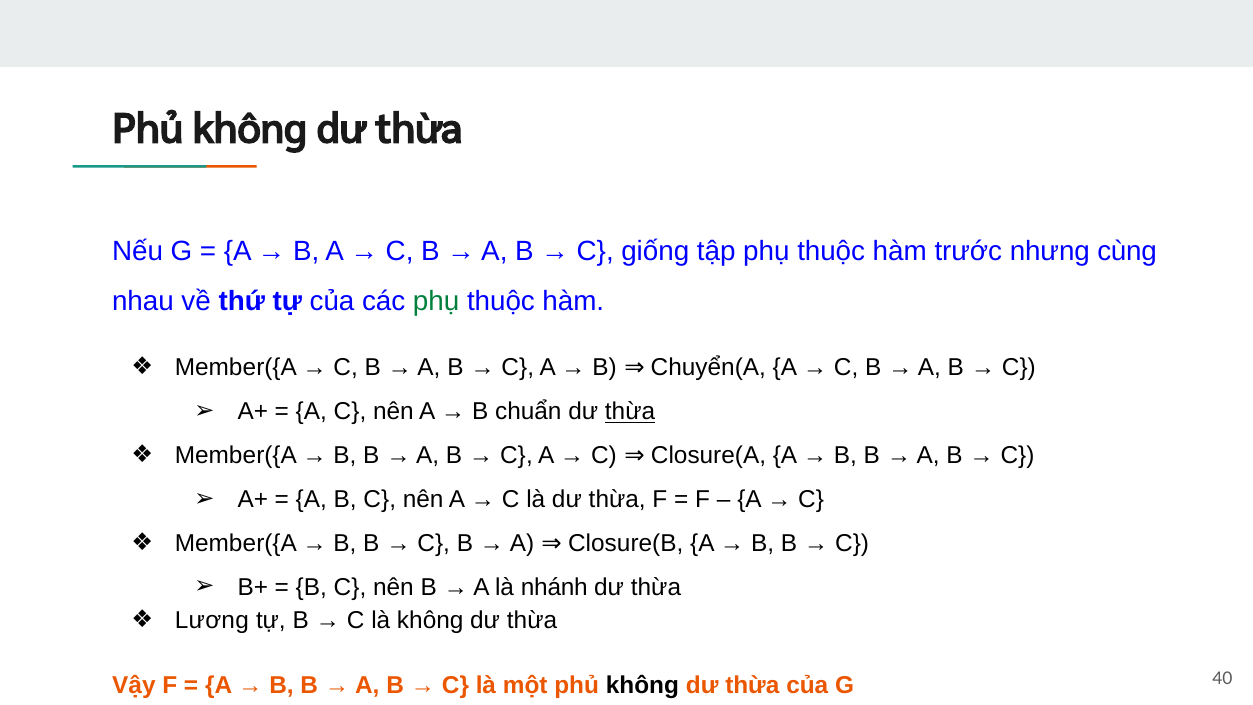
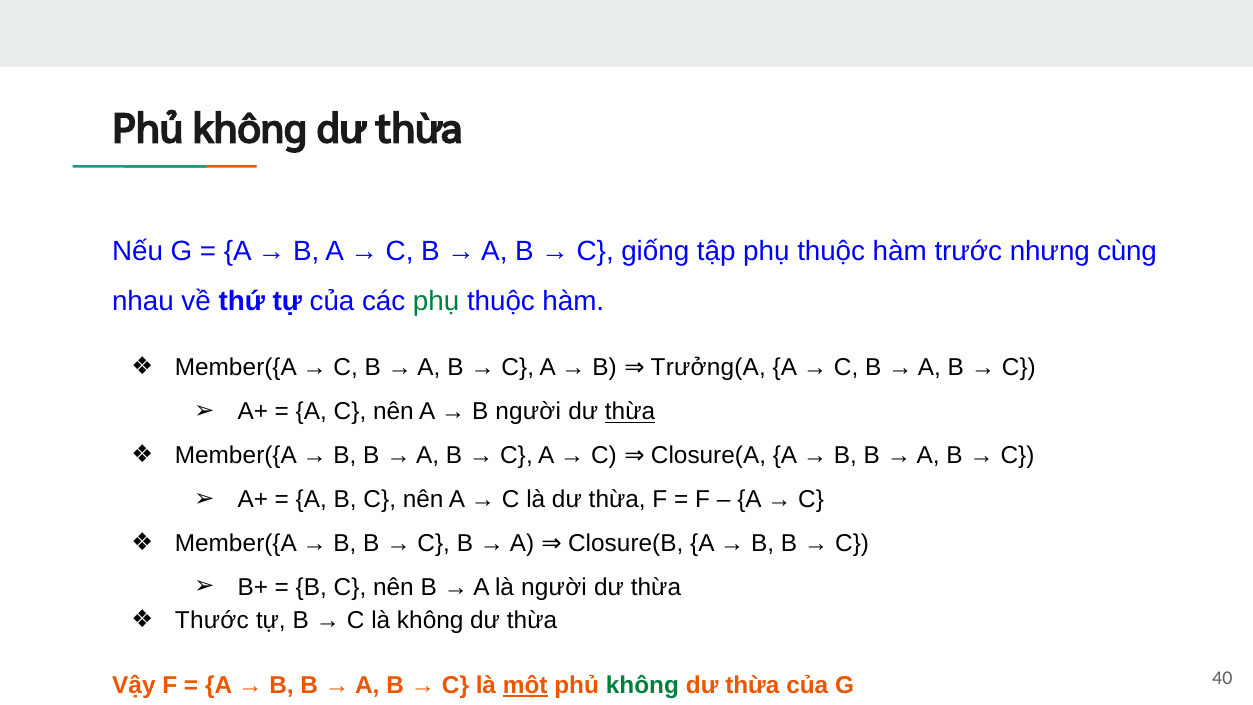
Chuyển(A: Chuyển(A -> Trưởng(A (708, 368)
B chuẩn: chuẩn -> người (528, 412)
là nhánh: nhánh -> người (554, 587)
Lương: Lương -> Thước (212, 621)
một underline: none -> present (525, 685)
không colour: black -> green (642, 685)
